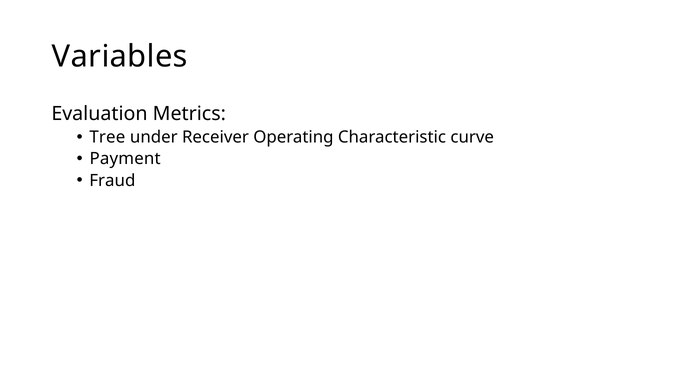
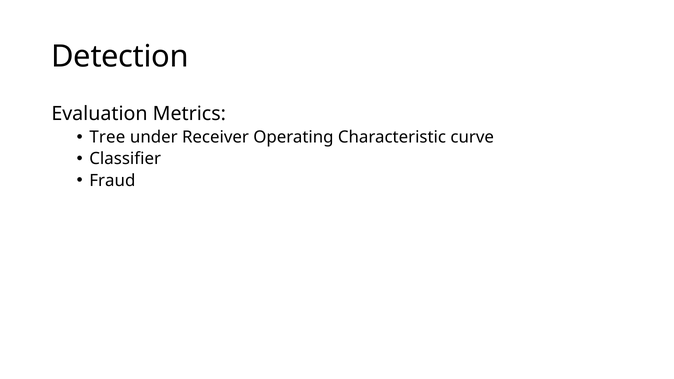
Variables: Variables -> Detection (120, 57)
Payment: Payment -> Classifier (125, 159)
